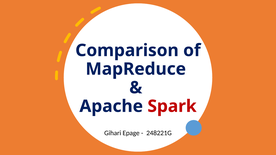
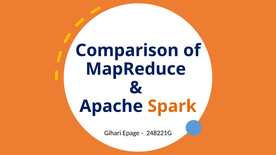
Spark colour: red -> orange (172, 106)
